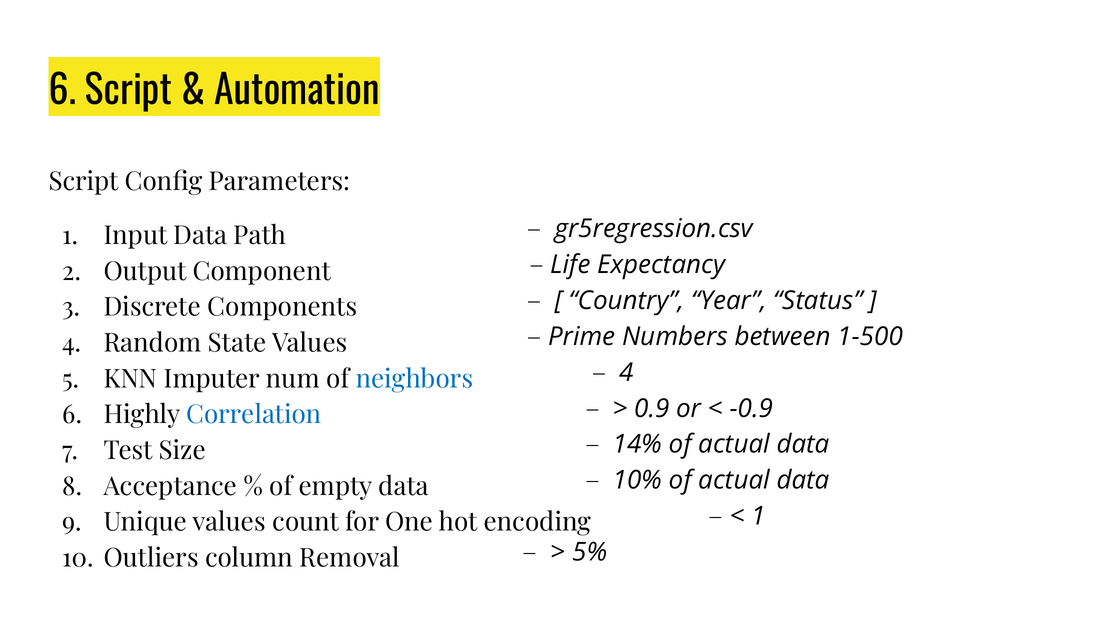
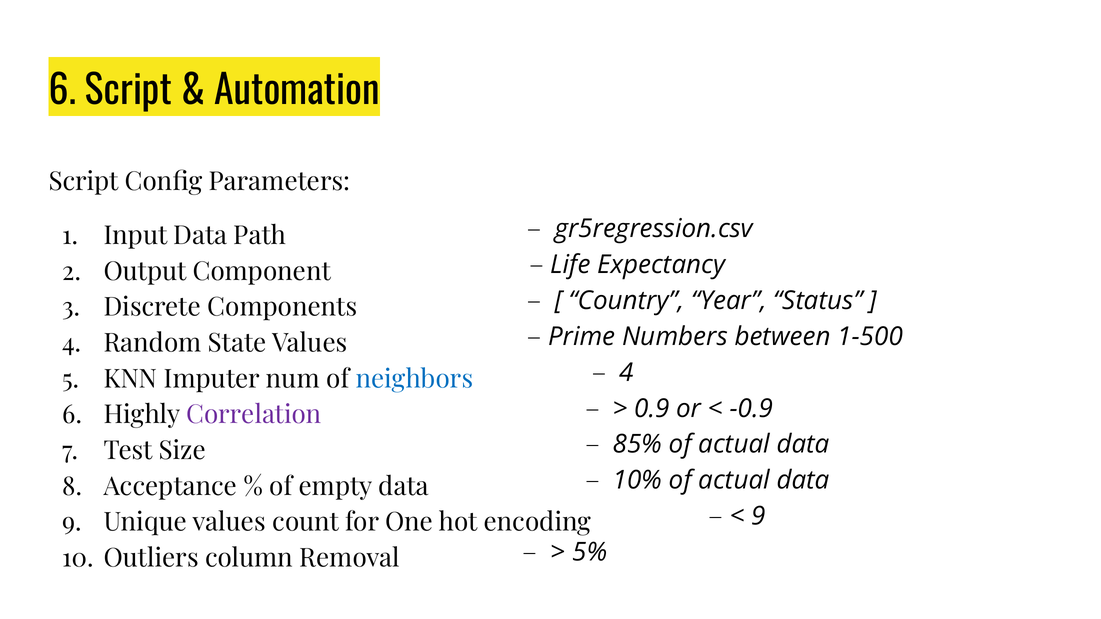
Correlation colour: blue -> purple (254, 415)
14%: 14% -> 85% (637, 445)
1: 1 -> 9 (759, 516)
